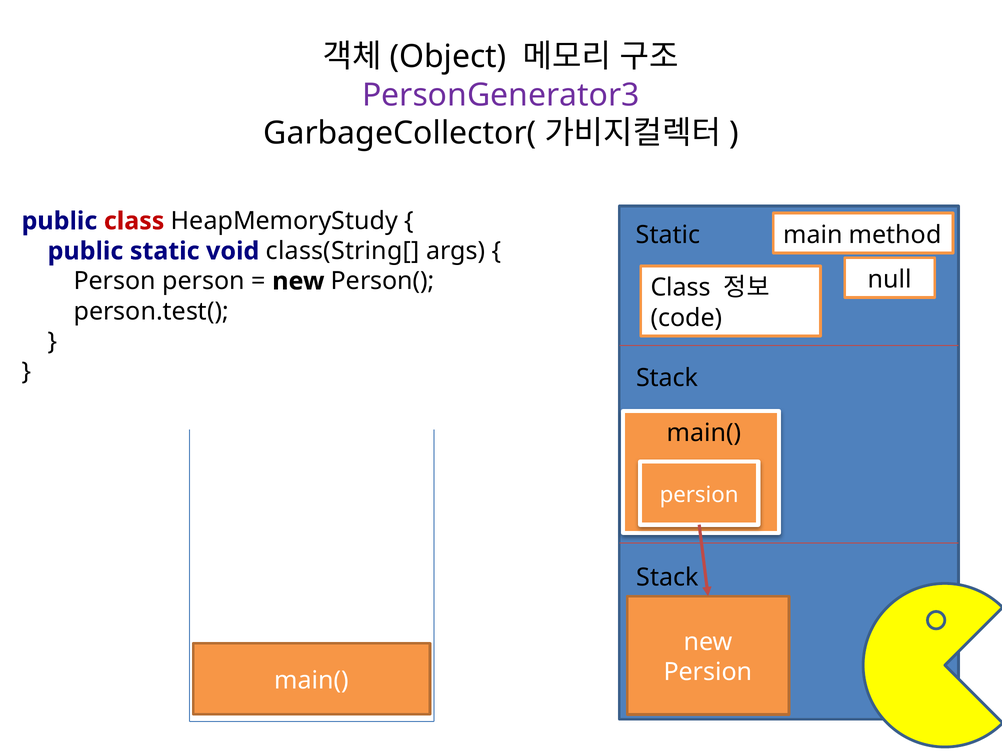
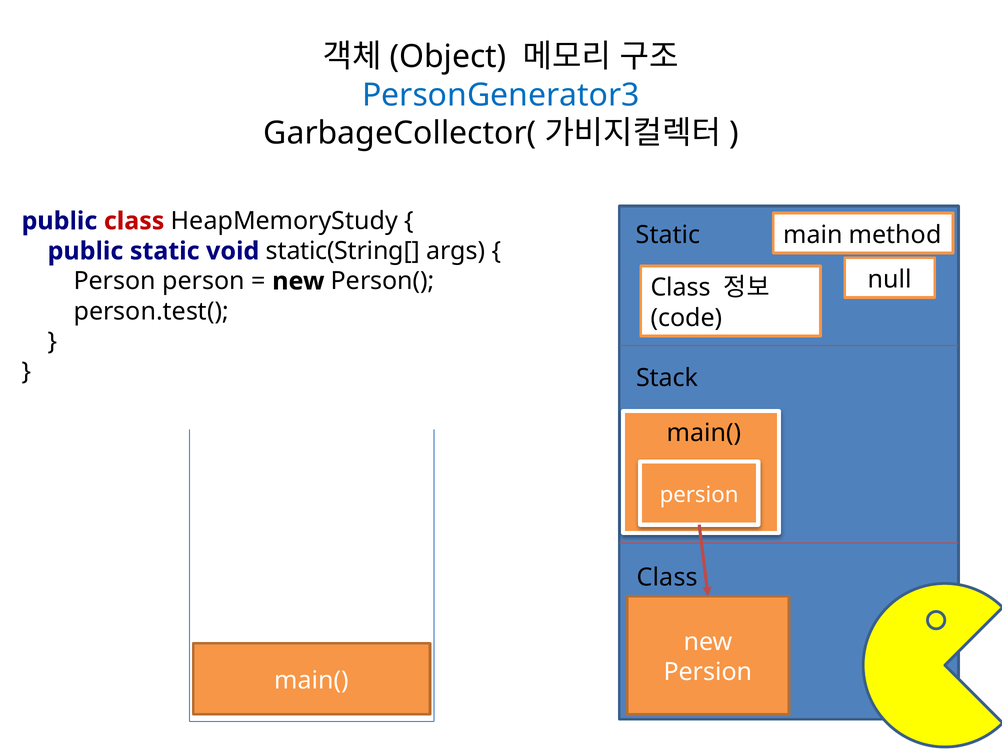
PersonGenerator3 colour: purple -> blue (501, 95)
class(String[: class(String[ -> static(String[ (343, 251)
Stack: Stack -> Class (667, 577)
